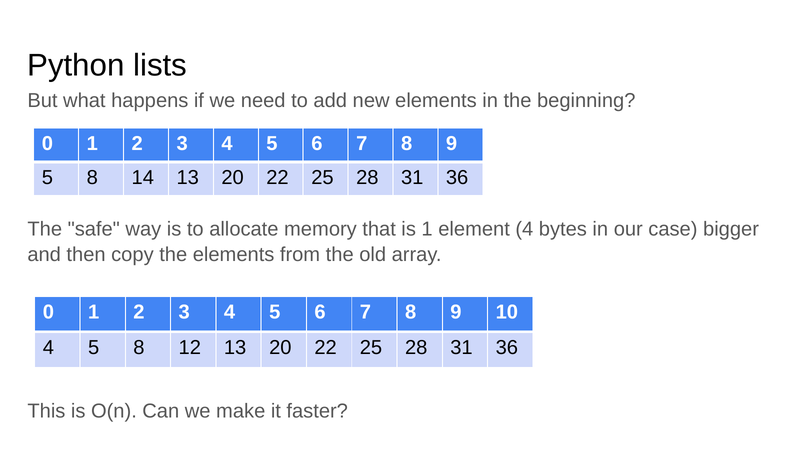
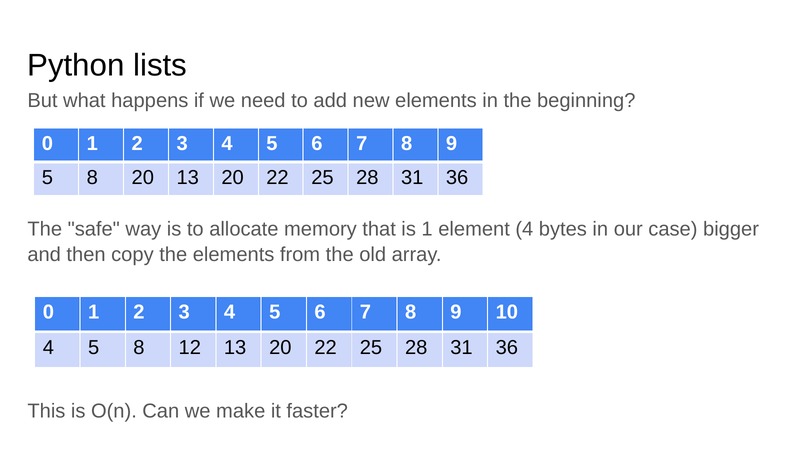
8 14: 14 -> 20 (143, 177)
